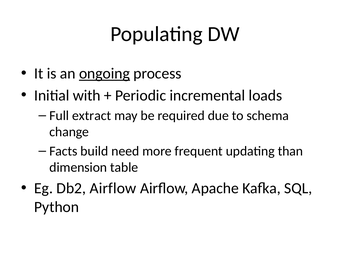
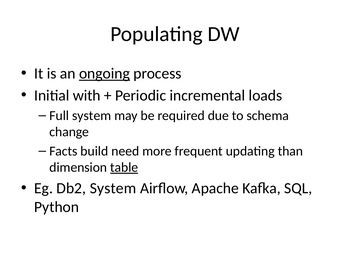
Full extract: extract -> system (92, 115)
table underline: none -> present (124, 167)
Db2 Airflow: Airflow -> System (113, 188)
